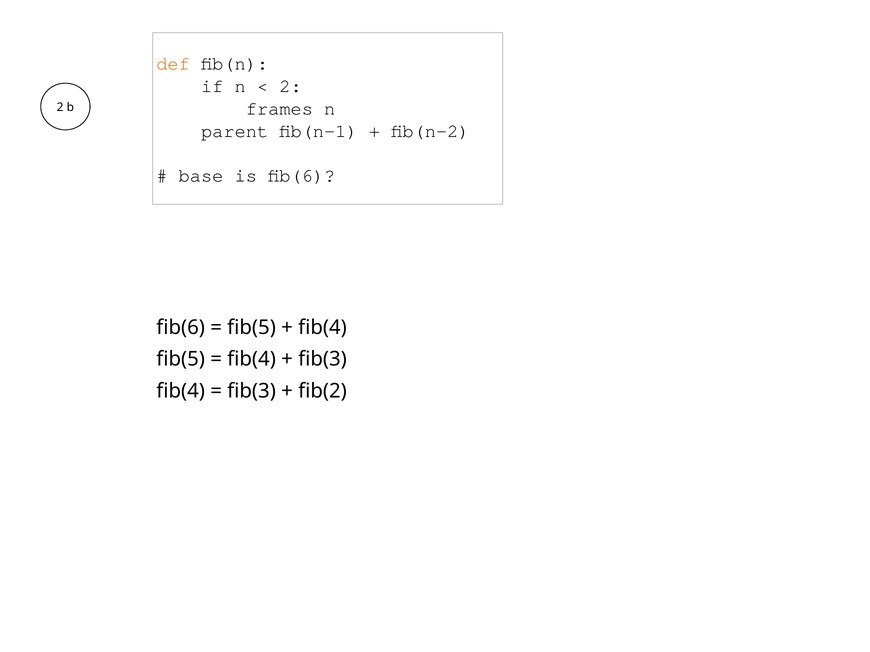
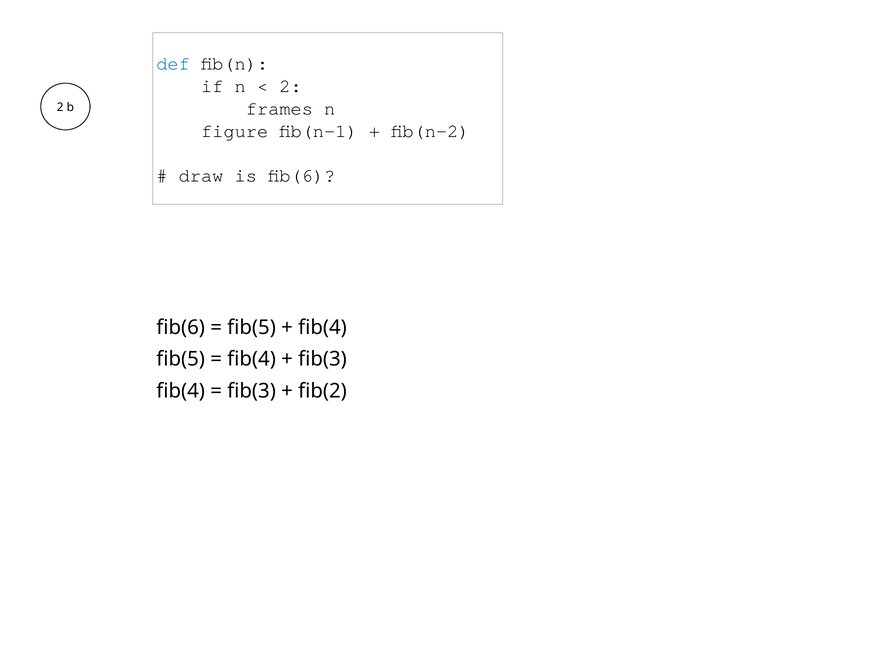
def colour: orange -> blue (173, 64)
parent: parent -> figure (235, 131)
base: base -> draw (201, 176)
